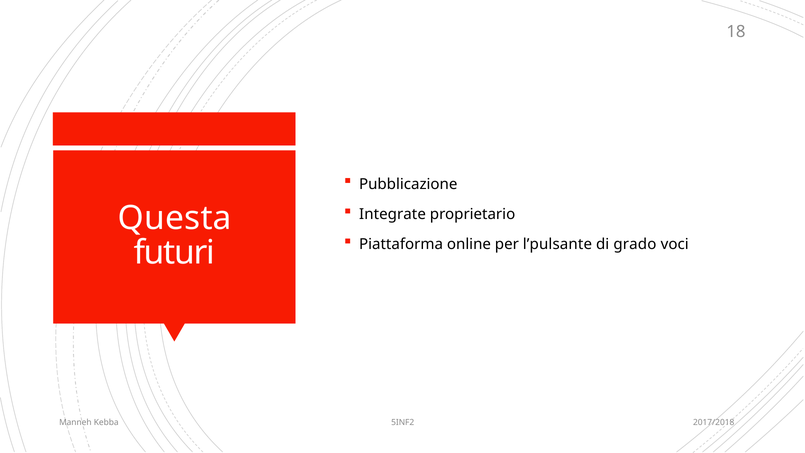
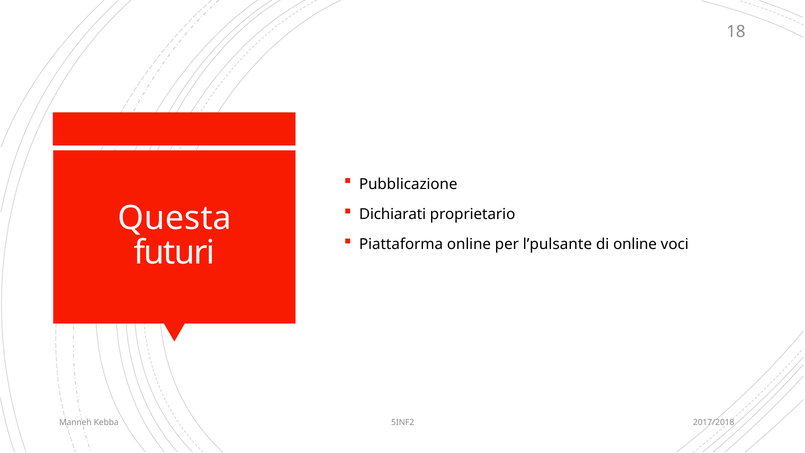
Integrate: Integrate -> Dichiarati (393, 214)
di grado: grado -> online (635, 244)
